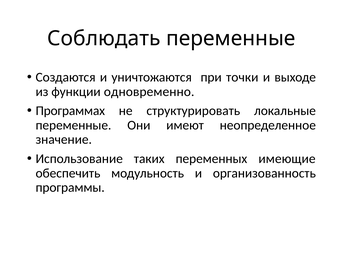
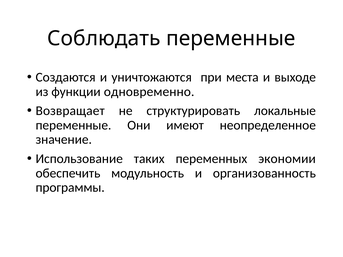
точки: точки -> места (242, 77)
Программах: Программах -> Возвращает (70, 111)
имеющие: имеющие -> экономии (287, 159)
